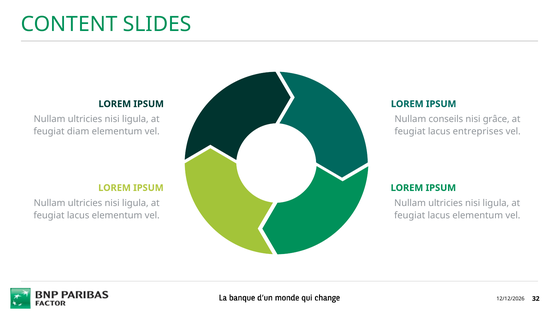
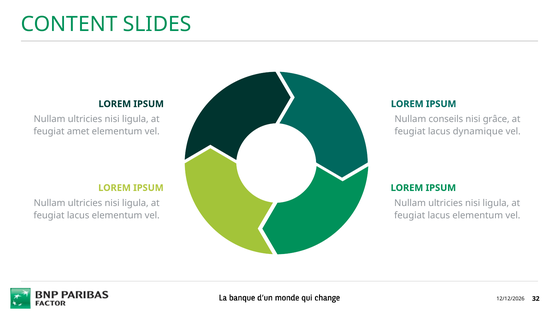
diam: diam -> amet (78, 132)
entreprises: entreprises -> dynamique (478, 132)
